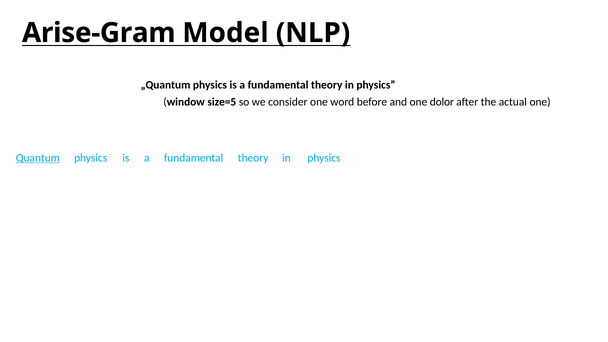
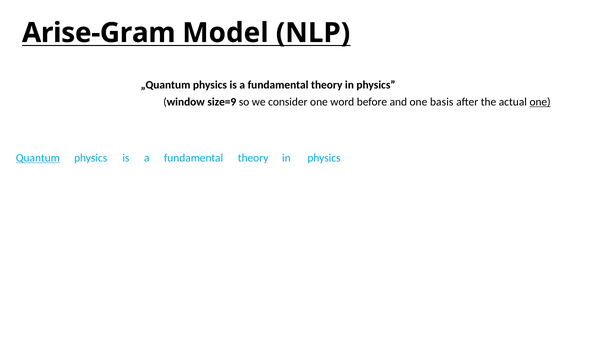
size=5: size=5 -> size=9 (222, 102)
dolor: dolor -> basis (442, 102)
one underline: none -> present (540, 102)
